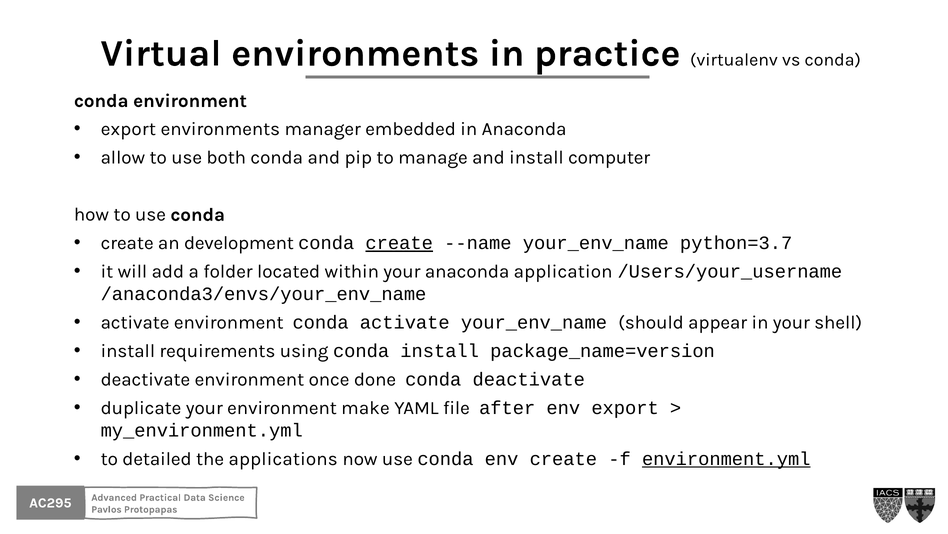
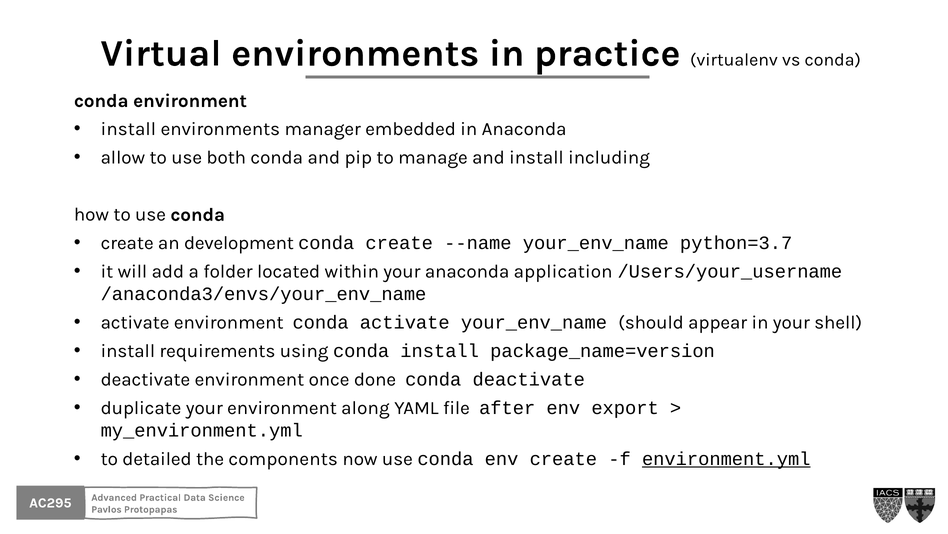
export: export -> install (128, 129)
computer: computer -> including (609, 157)
create underline: present -> none (399, 243)
make: make -> along (365, 407)
applications: applications -> components (283, 458)
